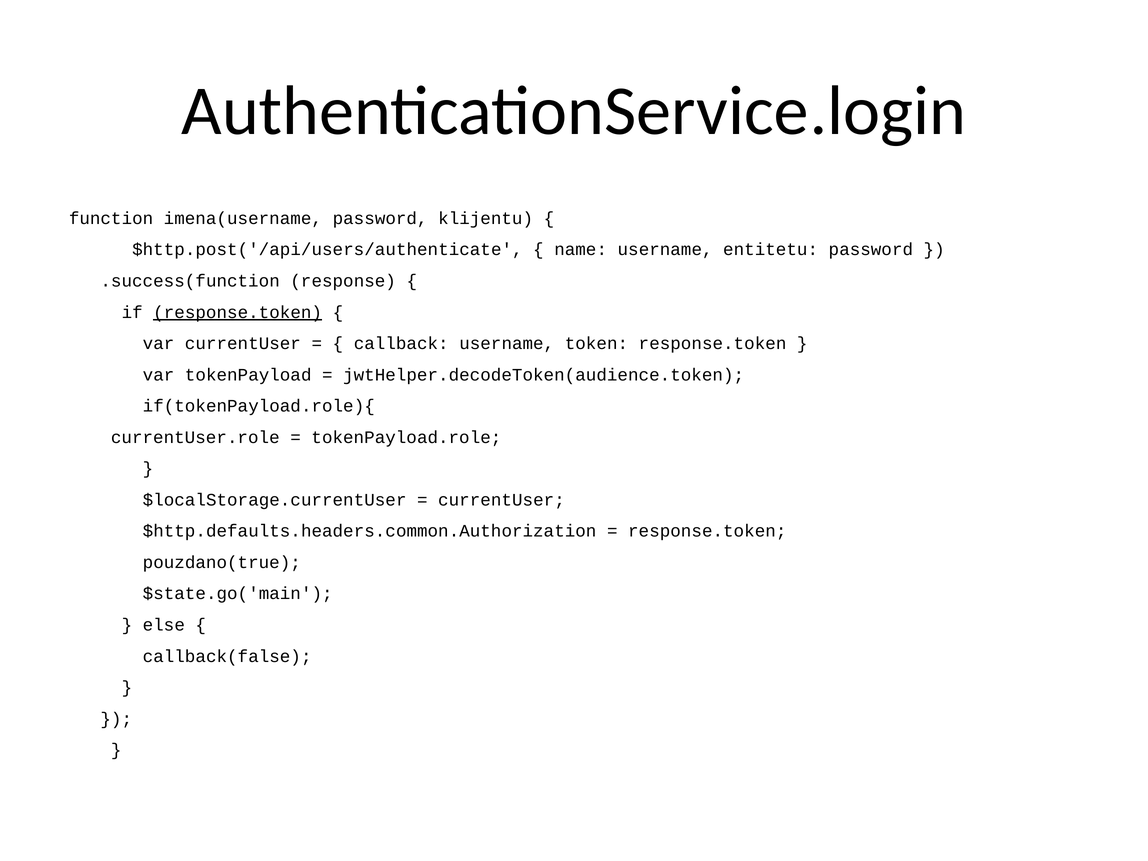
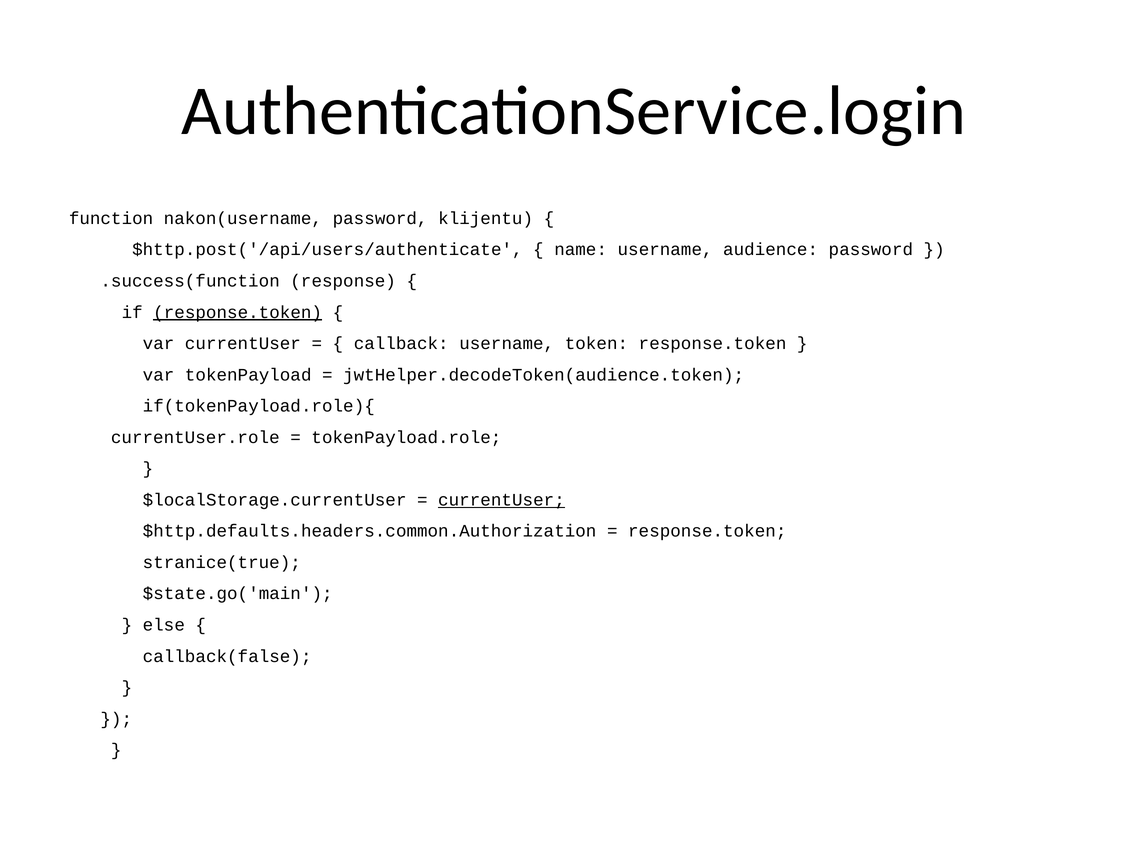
imena(username: imena(username -> nakon(username (243, 218)
entitetu: entitetu -> audience (771, 250)
currentUser underline: none -> present (501, 500)
pouzdano(true: pouzdano(true -> stranice(true (222, 562)
